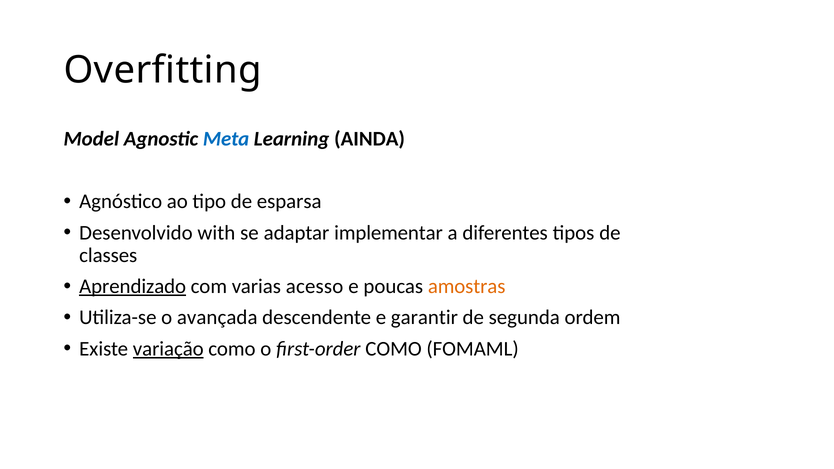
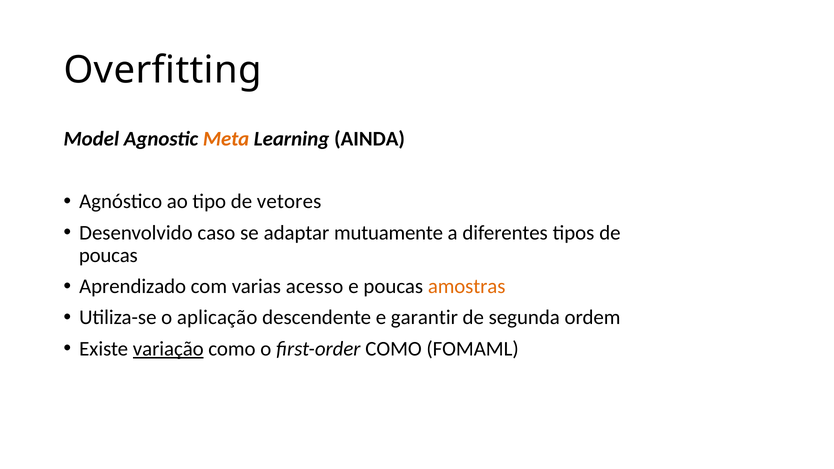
Meta colour: blue -> orange (226, 139)
esparsa: esparsa -> vetores (289, 202)
with: with -> caso (216, 233)
implementar: implementar -> mutuamente (389, 233)
classes: classes -> poucas (108, 255)
Aprendizado underline: present -> none (133, 286)
avançada: avançada -> aplicação (217, 318)
